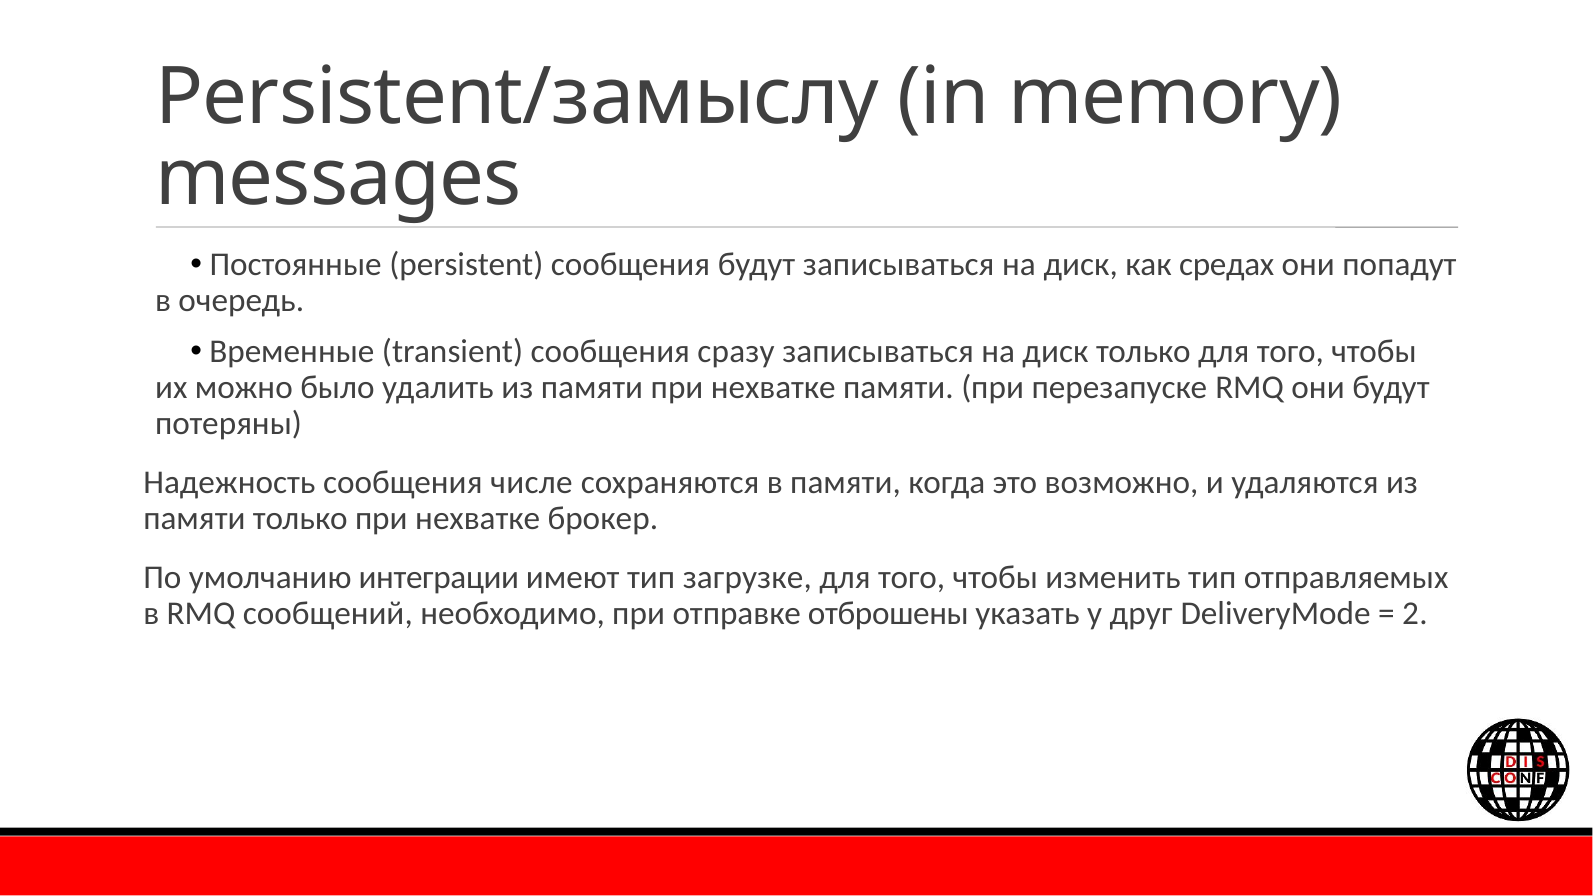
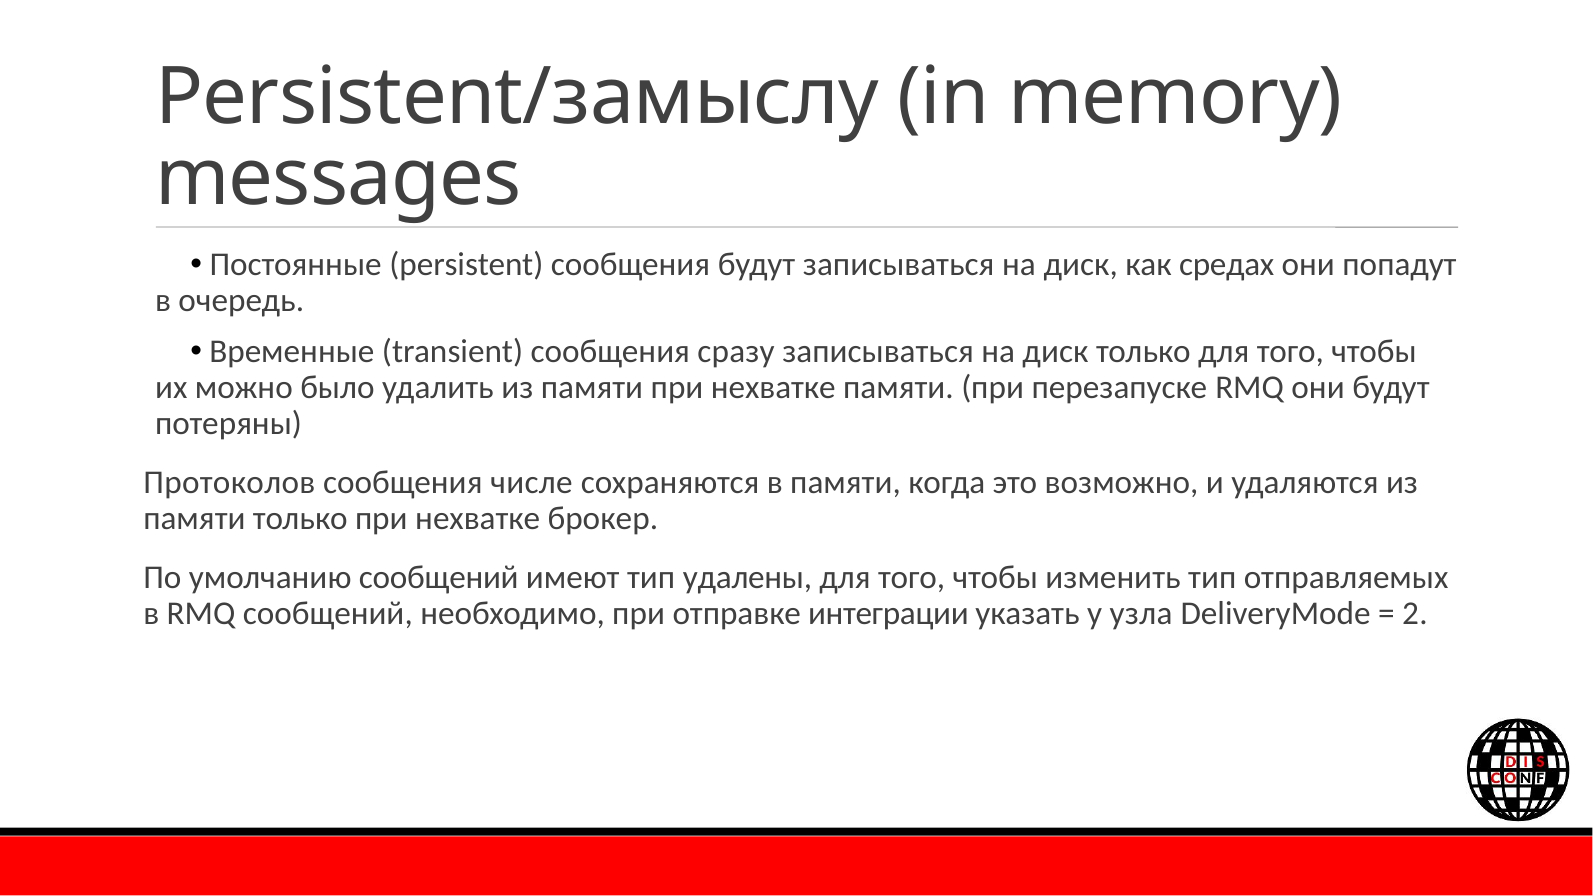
Надежность: Надежность -> Протоколов (229, 483)
умолчанию интеграции: интеграции -> сообщений (439, 578)
загрузке: загрузке -> удалены (747, 578)
отброшены: отброшены -> интеграции (888, 613)
друг: друг -> узла (1141, 613)
